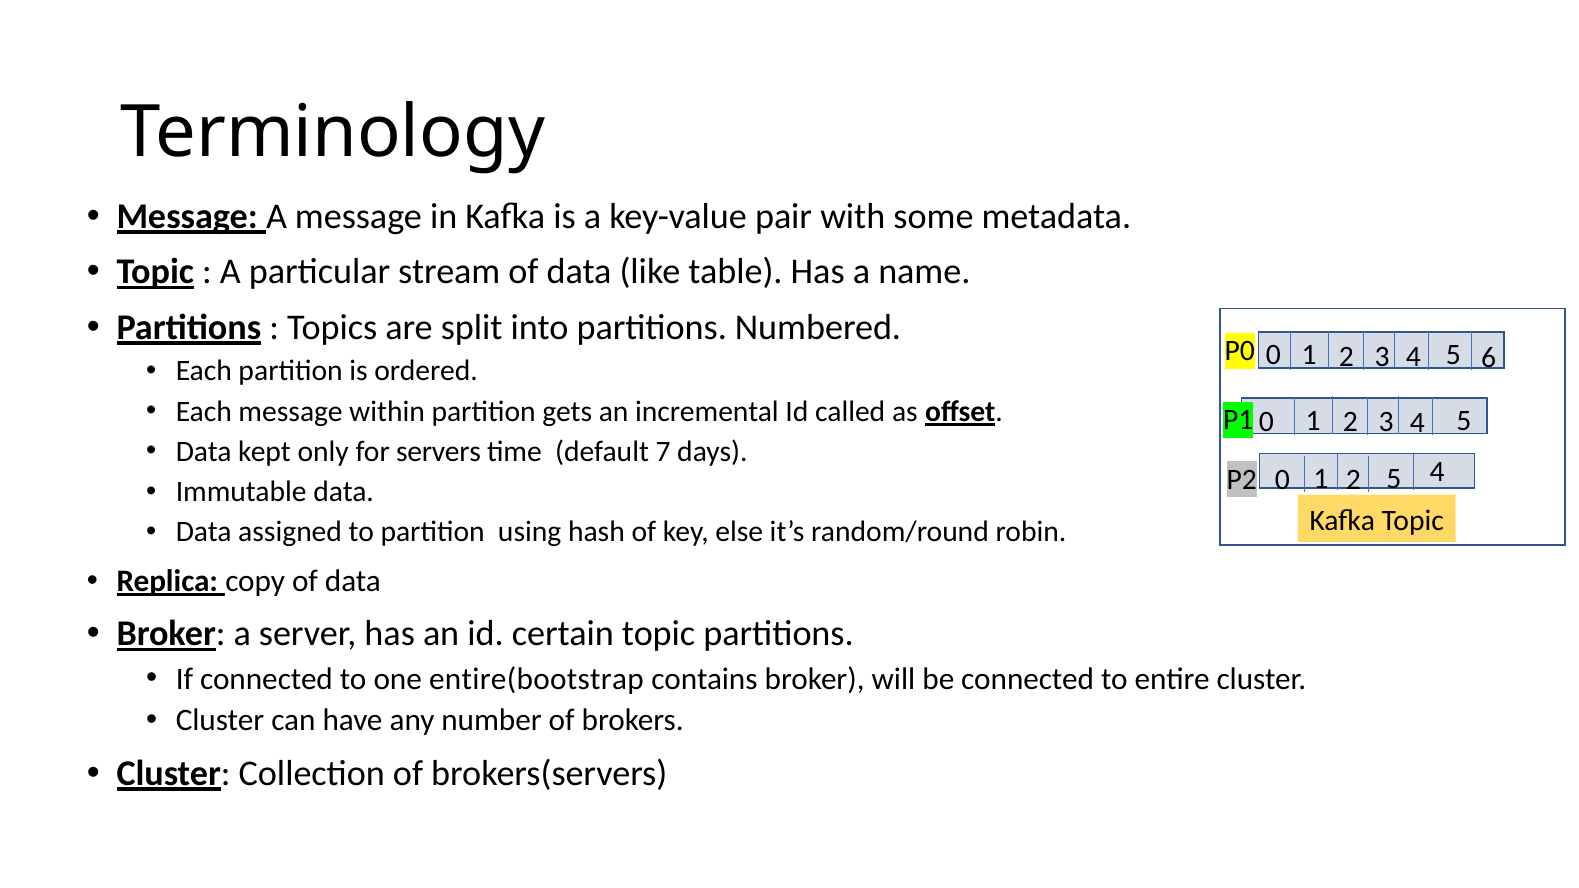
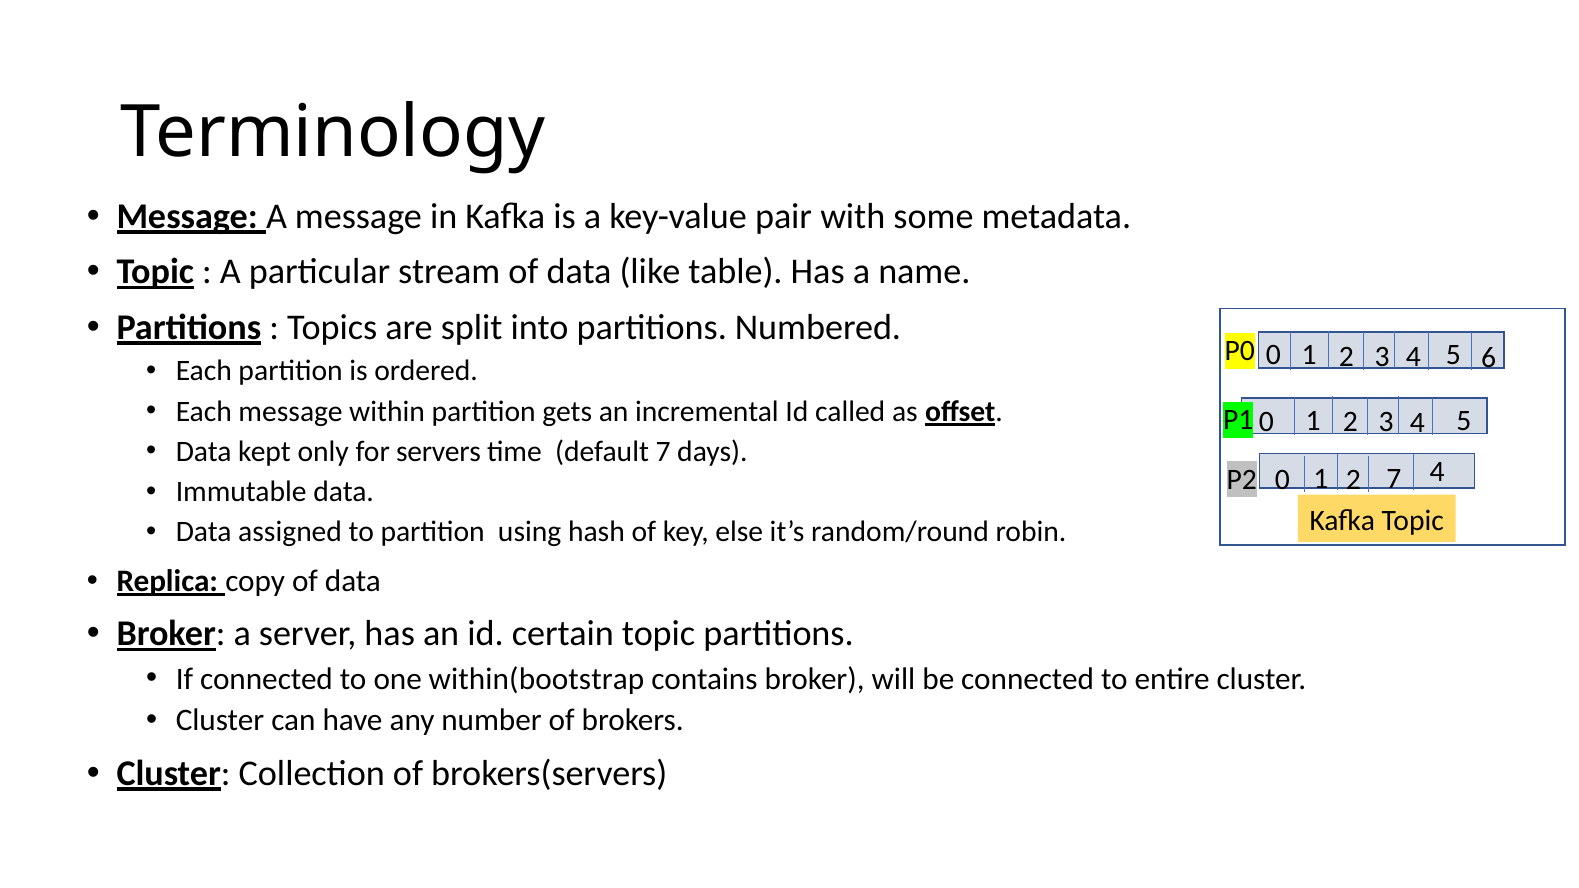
5: 5 -> 7 (1394, 479)
entire(bootstrap: entire(bootstrap -> within(bootstrap (536, 679)
